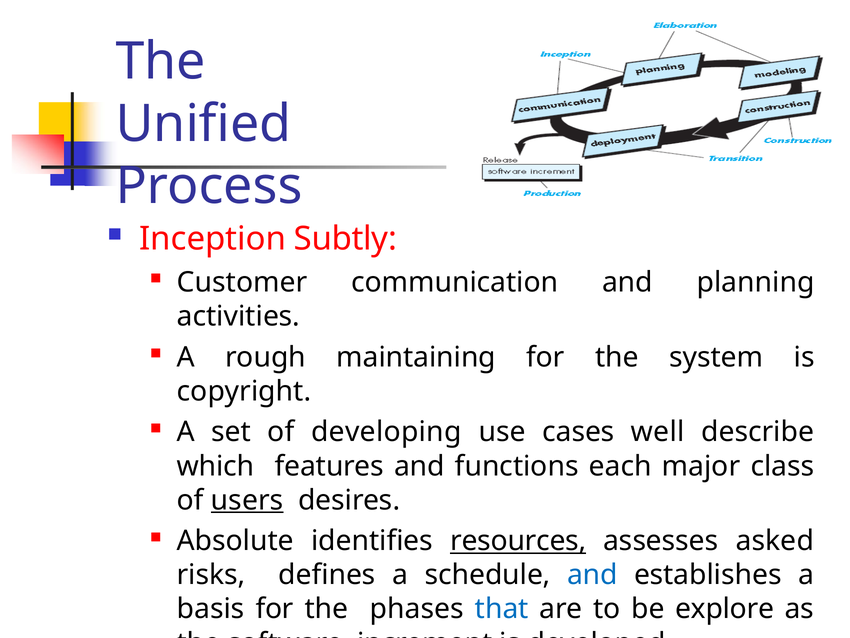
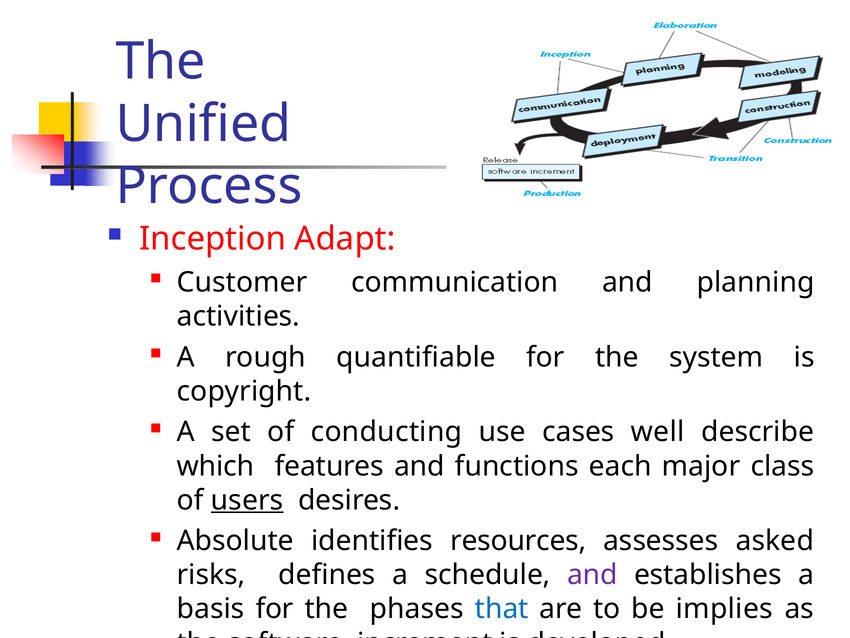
Subtly: Subtly -> Adapt (345, 239)
maintaining: maintaining -> quantifiable (416, 357)
developing: developing -> conducting (386, 432)
resources underline: present -> none (518, 541)
and colour: blue -> purple (592, 575)
explore: explore -> implies (724, 609)
